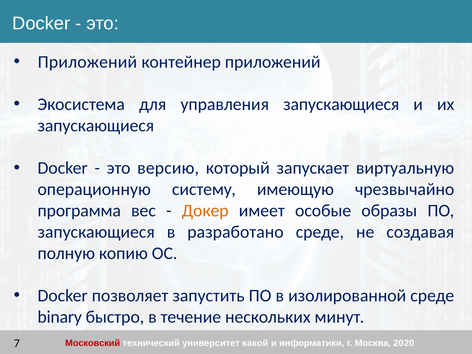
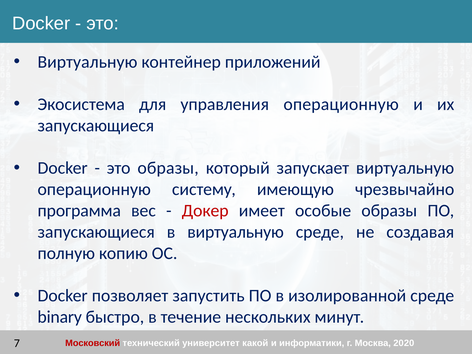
Приложений: Приложений -> Виртуальную (87, 62)
управления запускающиеся: запускающиеся -> операционную (341, 104)
это версию: версию -> образы (168, 168)
Докер colour: orange -> red (205, 211)
в разработано: разработано -> виртуальную (236, 232)
